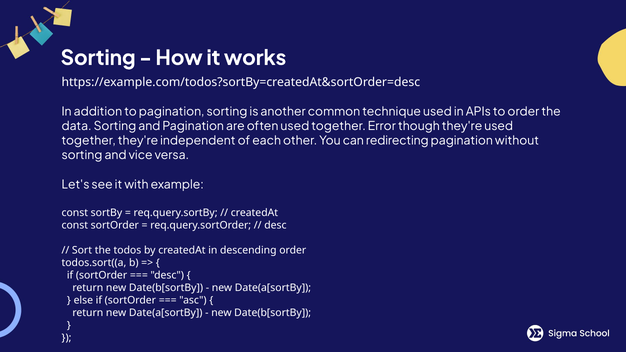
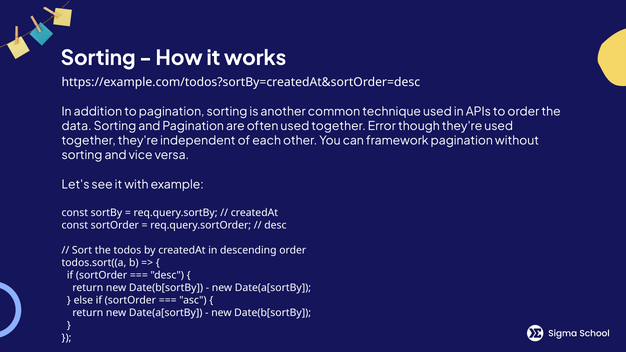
redirecting: redirecting -> framework (397, 141)
